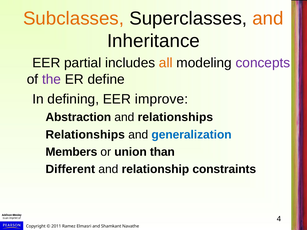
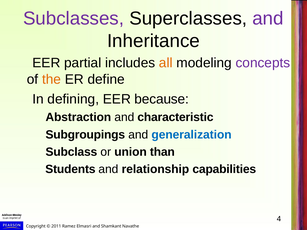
Subclasses colour: orange -> purple (74, 18)
and colour: orange -> purple (268, 18)
the colour: purple -> orange (51, 79)
improve: improve -> because (162, 99)
and relationships: relationships -> characteristic (175, 117)
Relationships: Relationships -> Subgroupings (85, 135)
Members: Members -> Subclass (71, 152)
Different: Different -> Students (70, 169)
constraints: constraints -> capabilities (224, 169)
